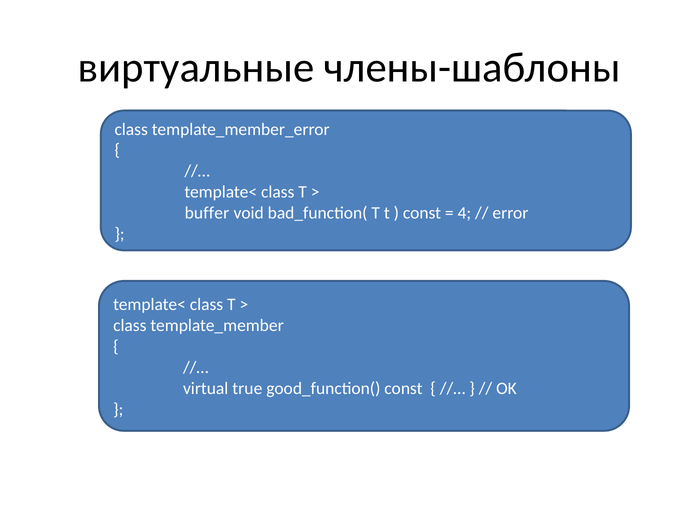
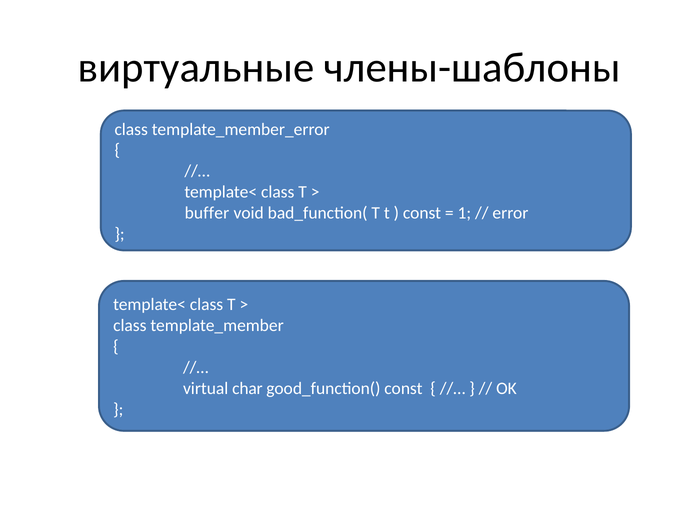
4: 4 -> 1 (464, 213)
true: true -> char (247, 389)
